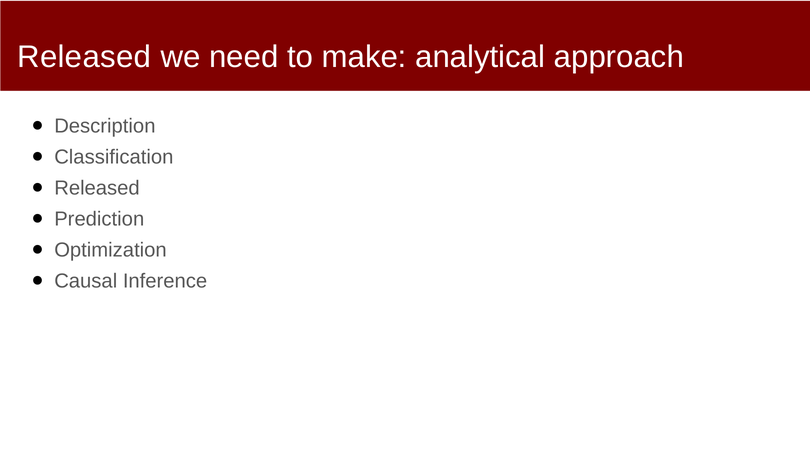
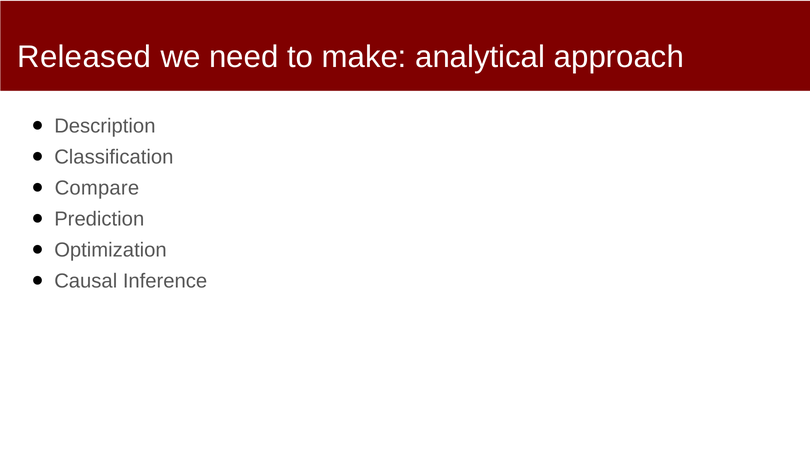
Released: Released -> Compare (97, 188)
